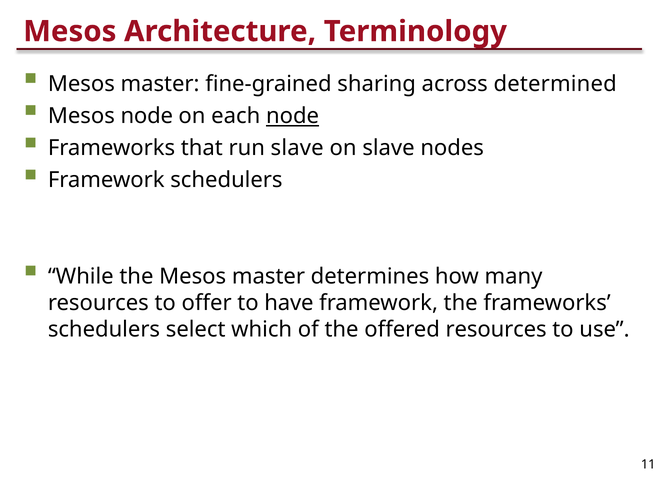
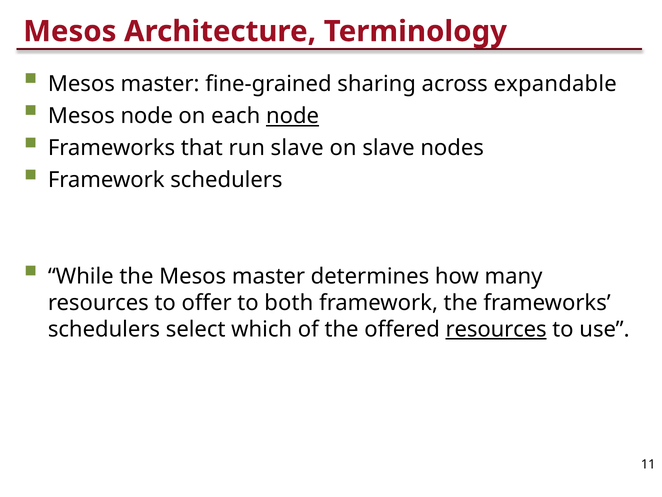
determined: determined -> expandable (555, 84)
have: have -> both (289, 303)
resources underline: none -> present (496, 329)
